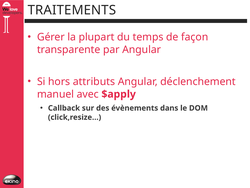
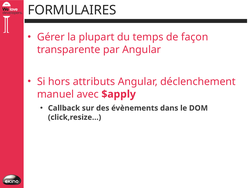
TRAITEMENTS: TRAITEMENTS -> FORMULAIRES (72, 10)
